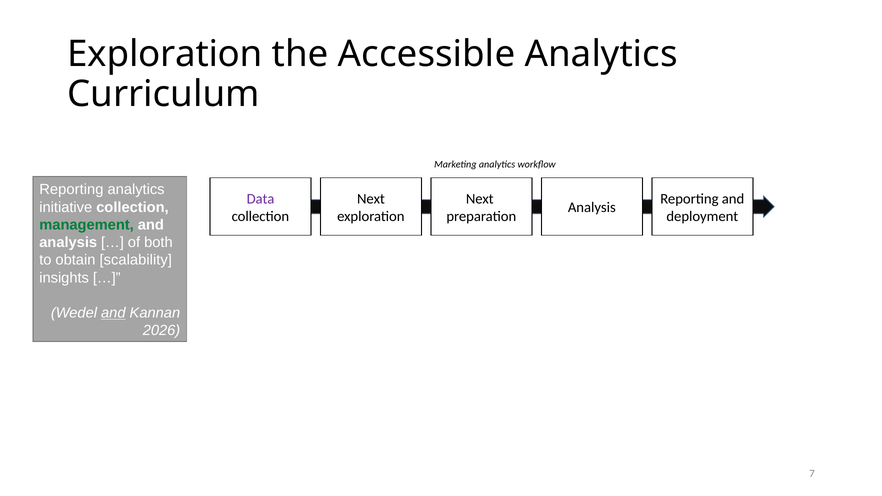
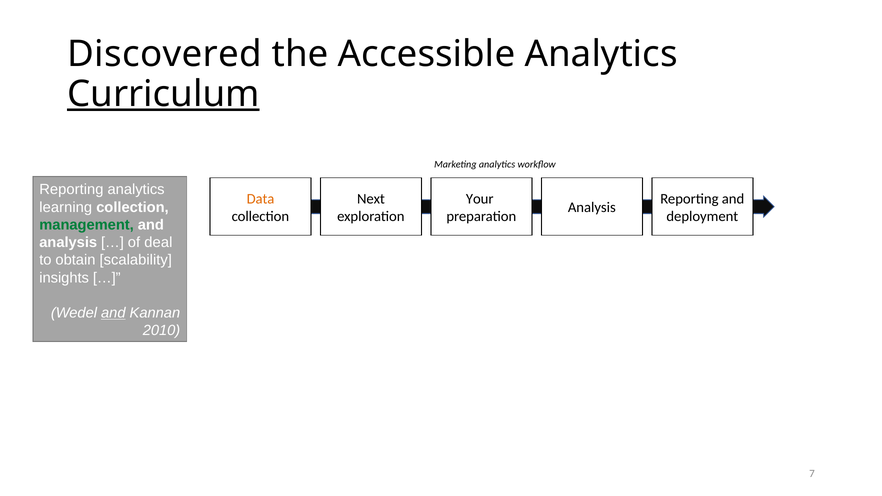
Exploration: Exploration -> Discovered (165, 54)
Curriculum underline: none -> present (163, 94)
Data colour: purple -> orange (260, 199)
Next: Next -> Your (480, 199)
initiative: initiative -> learning (66, 207)
both: both -> deal (158, 243)
2026: 2026 -> 2010 (162, 331)
